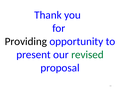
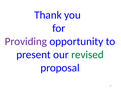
Providing colour: black -> purple (26, 42)
